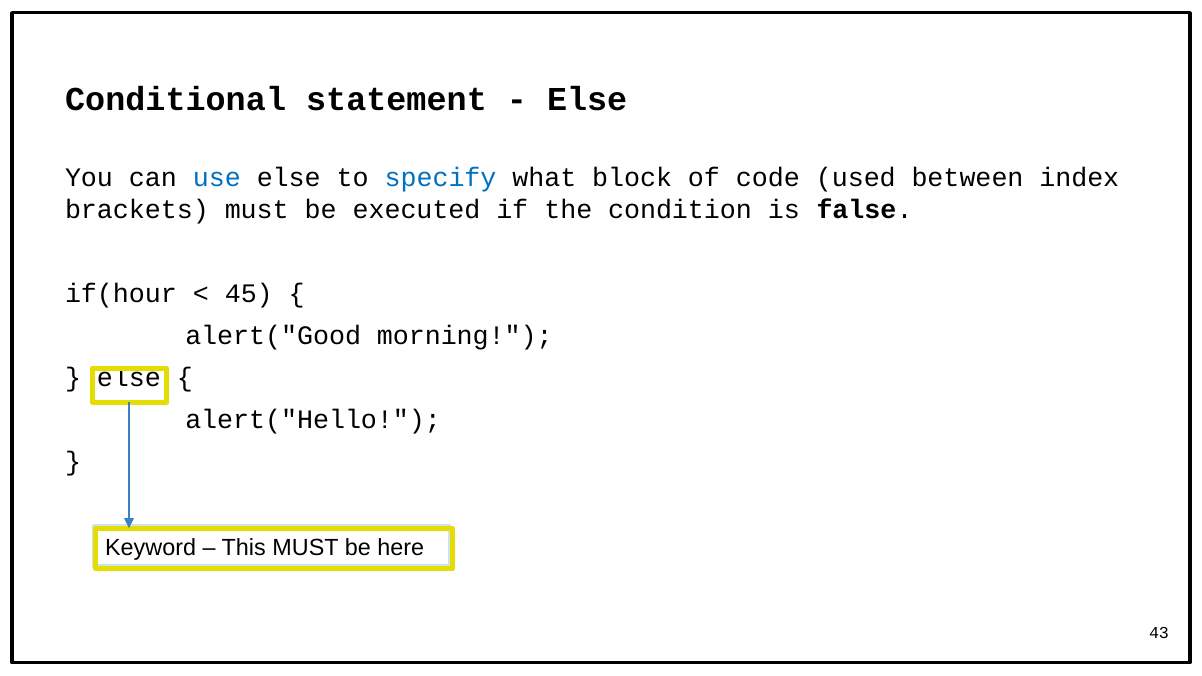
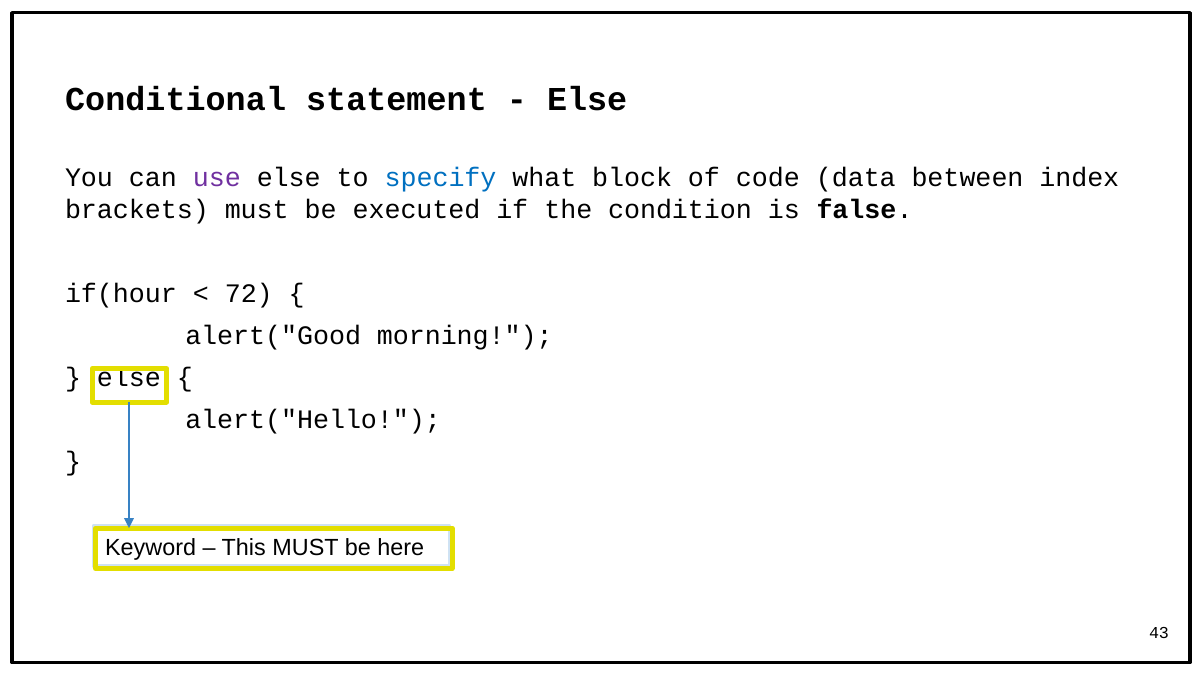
use colour: blue -> purple (217, 178)
used: used -> data (856, 178)
45: 45 -> 72 (249, 294)
